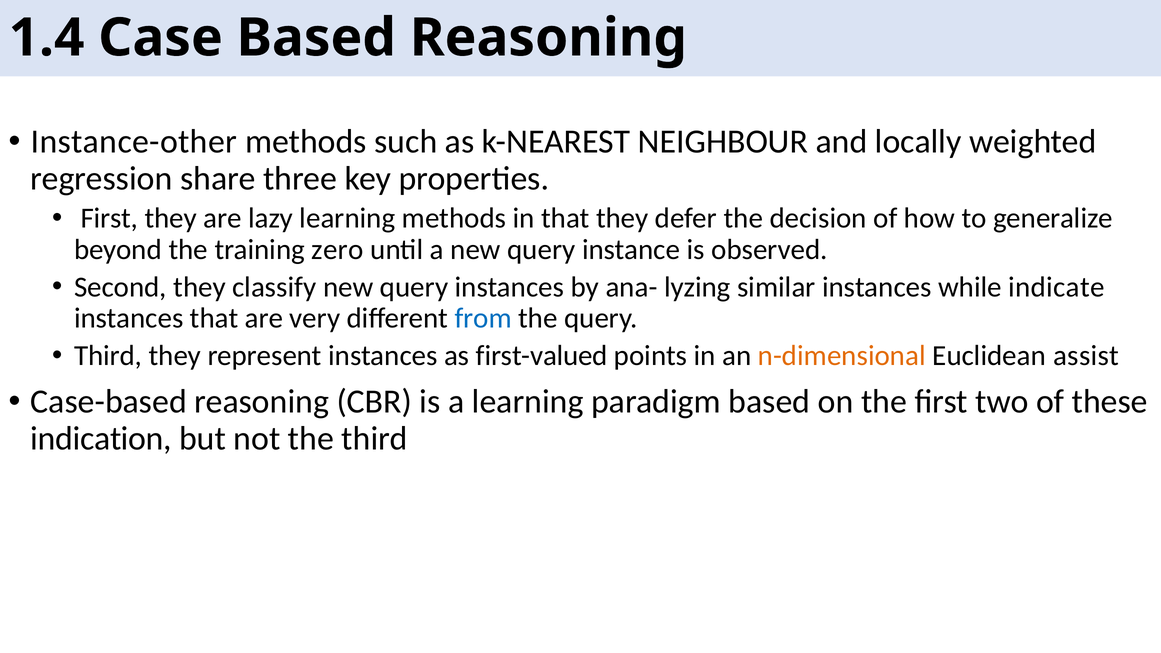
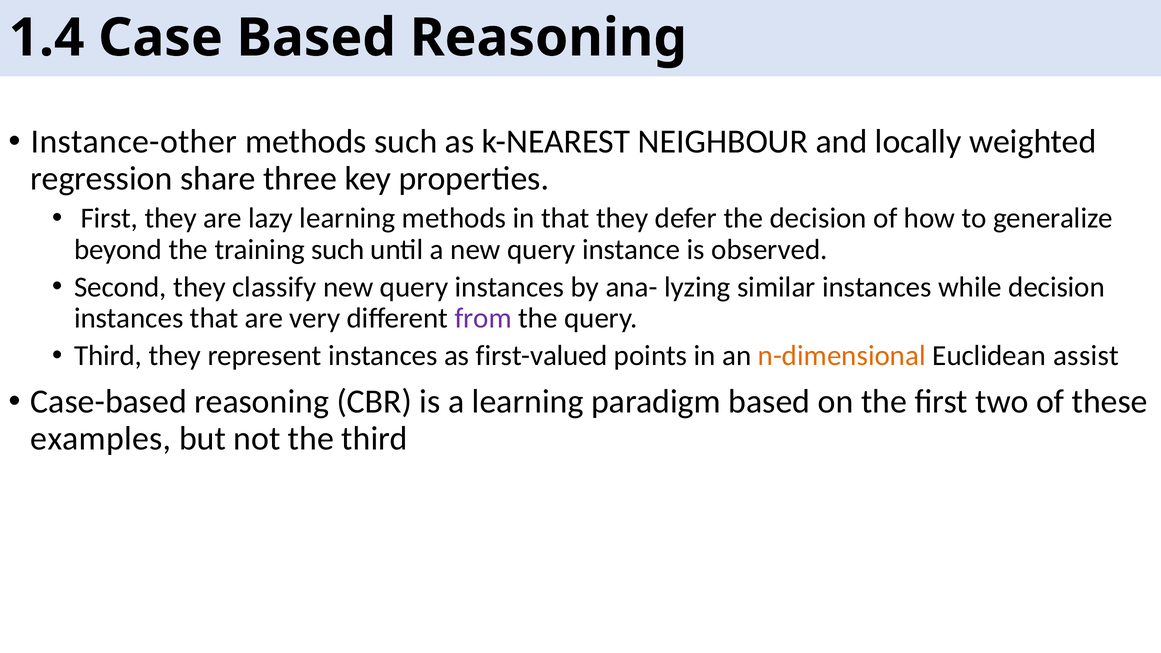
training zero: zero -> such (338, 250)
while indicate: indicate -> decision (1057, 287)
from colour: blue -> purple (483, 318)
indication: indication -> examples (101, 438)
